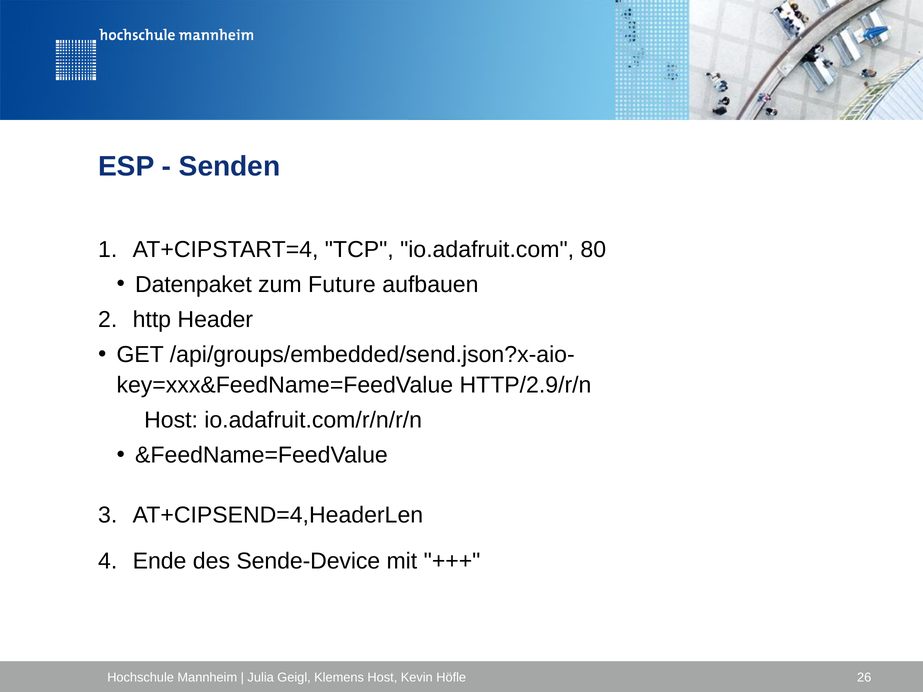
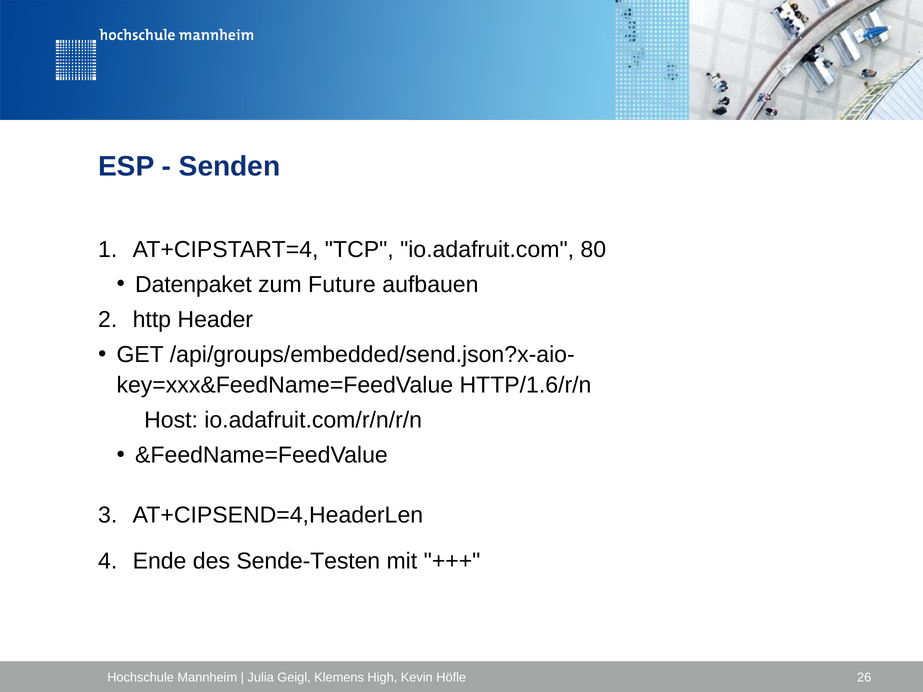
HTTP/2.9/r/n: HTTP/2.9/r/n -> HTTP/1.6/r/n (525, 385)
Sende-Device: Sende-Device -> Sende-Testen (308, 562)
Klemens Host: Host -> High (382, 678)
